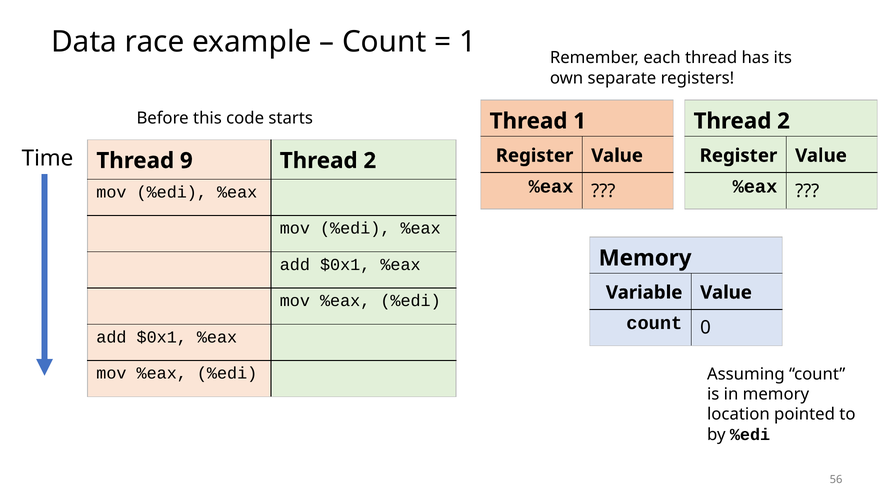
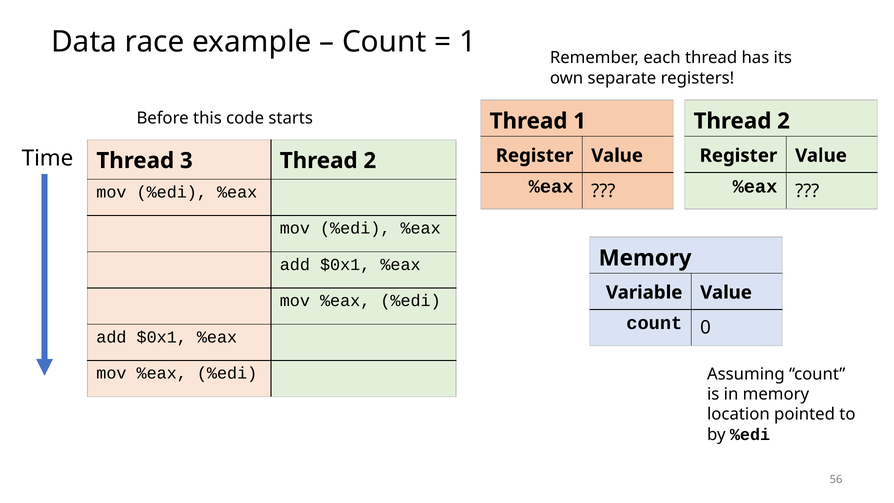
9: 9 -> 3 (186, 161)
